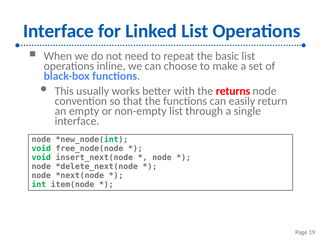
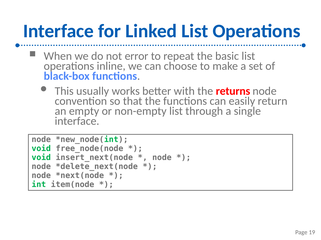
need: need -> error (137, 56)
